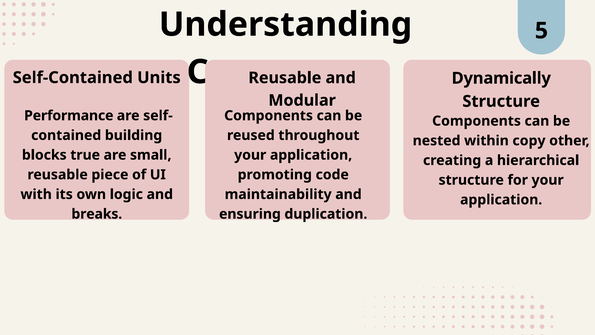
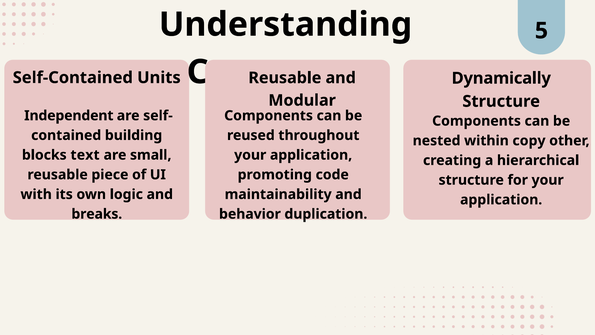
Performance: Performance -> Independent (69, 116)
true: true -> text (85, 155)
ensuring: ensuring -> behavior (250, 214)
